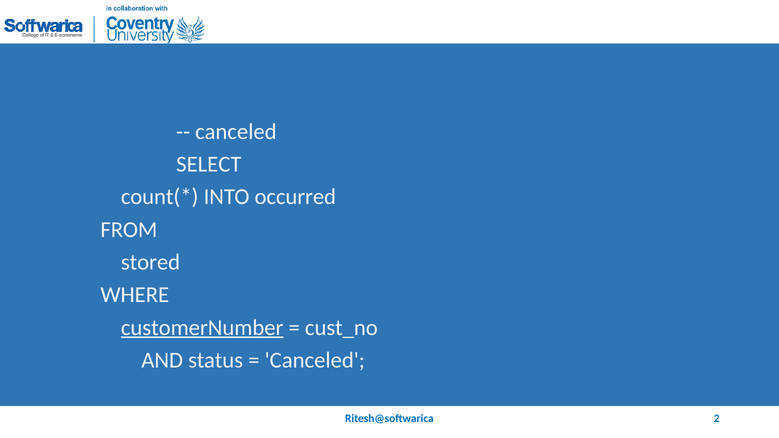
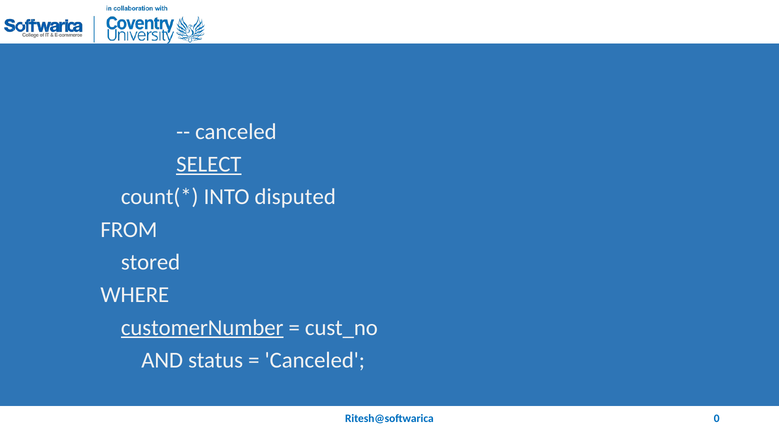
SELECT underline: none -> present (209, 164)
occurred: occurred -> disputed (295, 197)
2: 2 -> 0 (717, 418)
